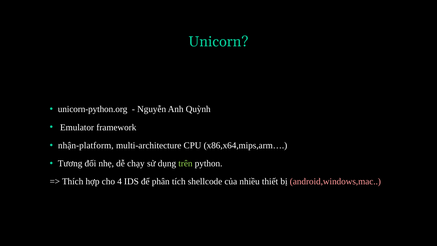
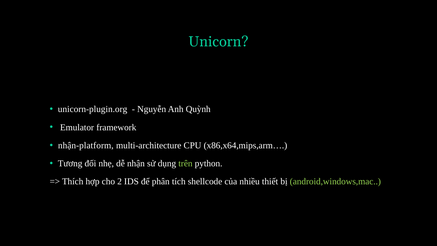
unicorn-python.org: unicorn-python.org -> unicorn-plugin.org (93, 109)
chạy: chạy -> nhận (136, 163)
4: 4 -> 2 (120, 181)
android,windows,mac colour: pink -> light green (335, 181)
